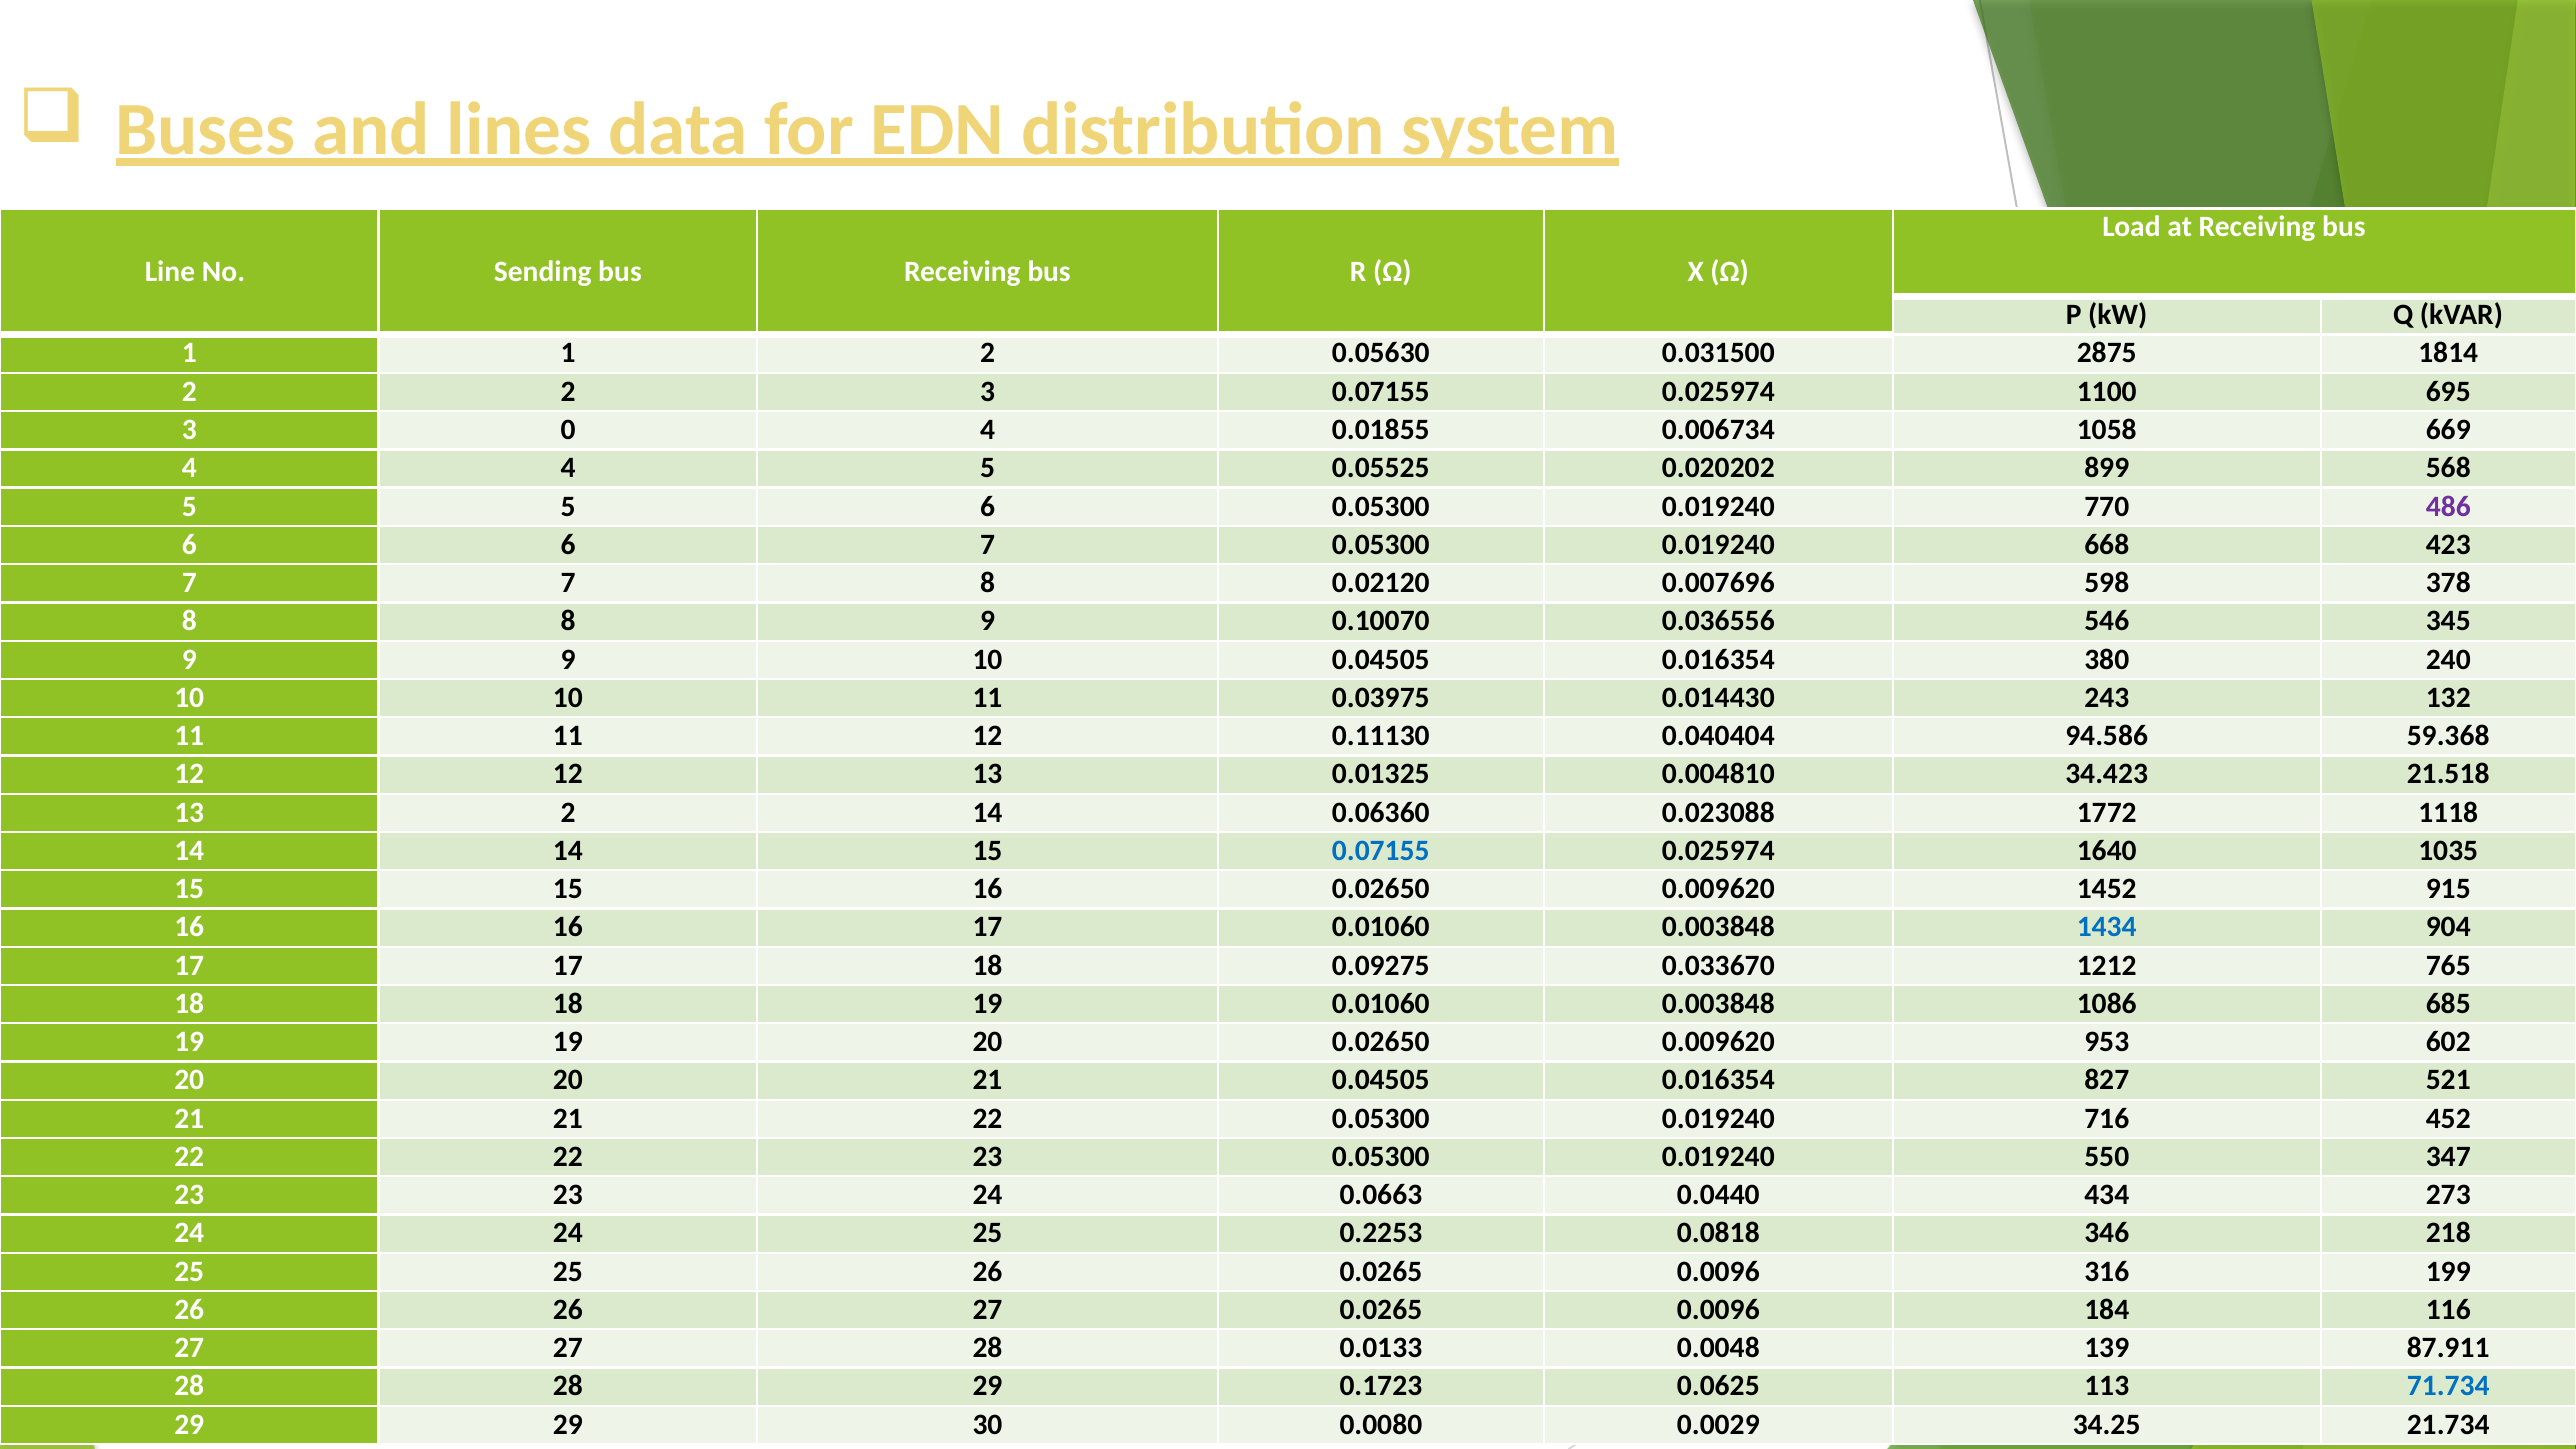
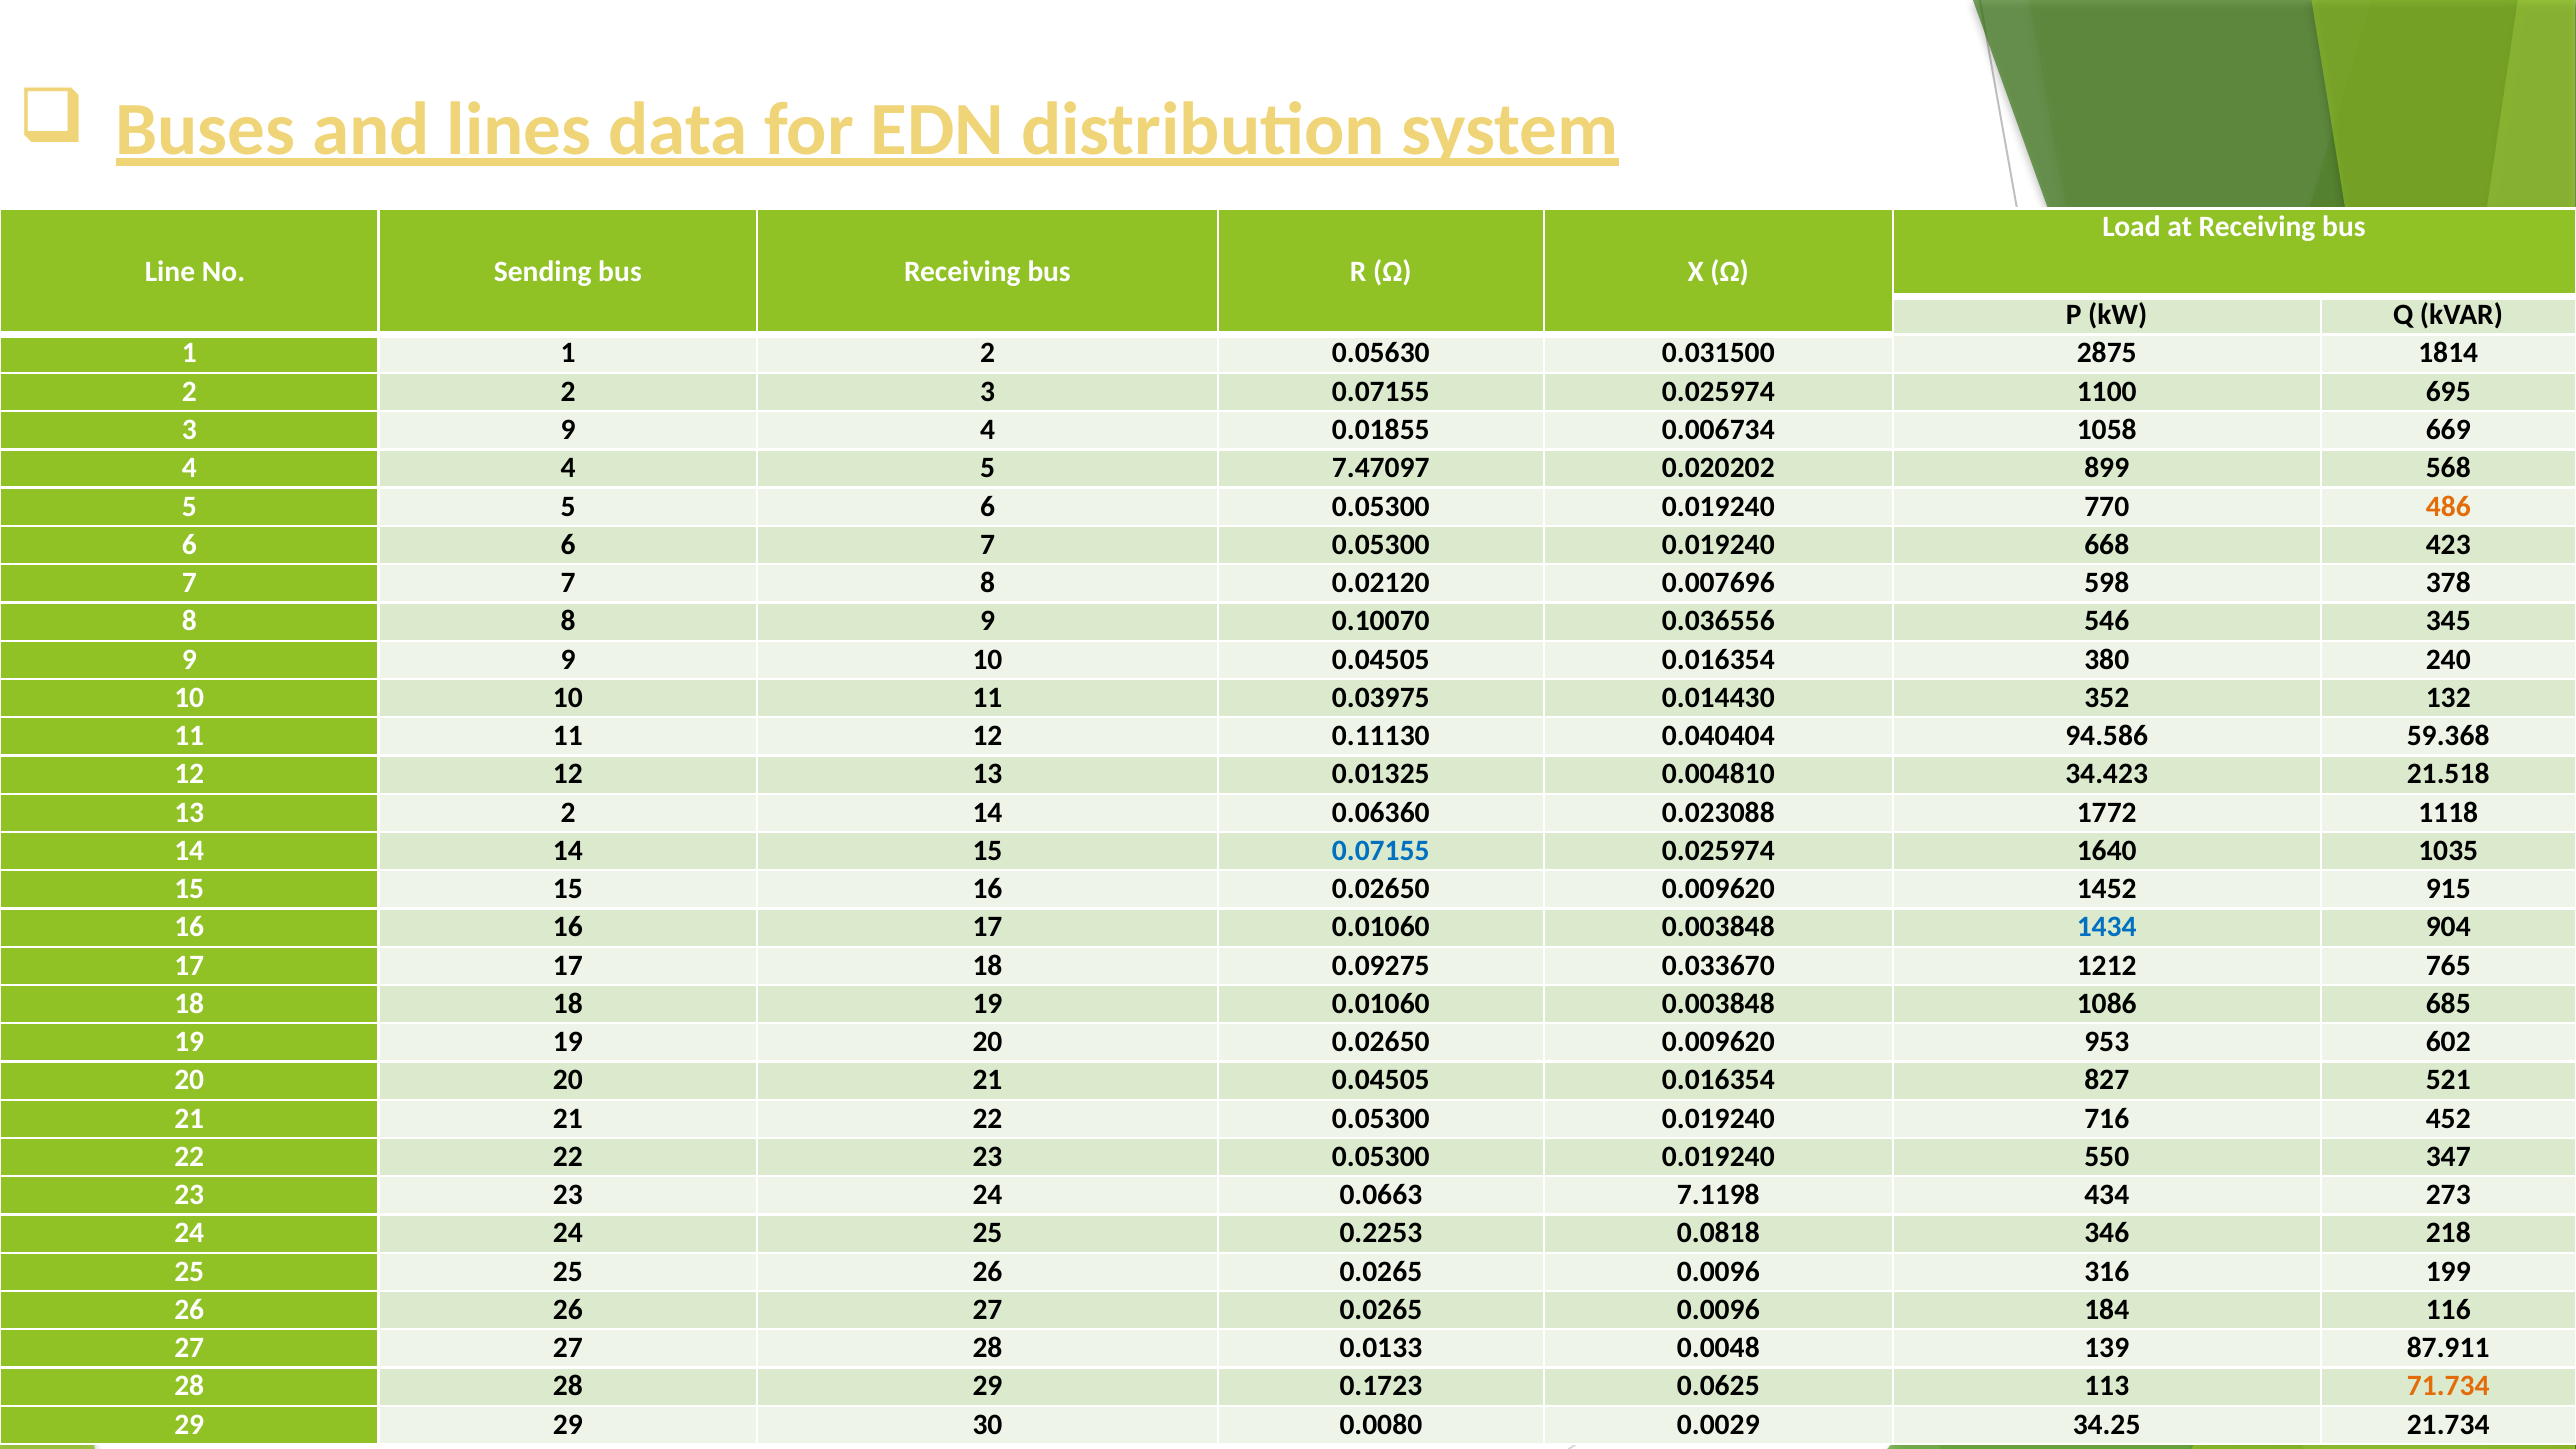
3 0: 0 -> 9 (568, 430)
0.05525: 0.05525 -> 7.47097 (1381, 468)
486 colour: purple -> orange (2448, 506)
243: 243 -> 352 (2107, 698)
0.0440: 0.0440 -> 7.1198 (1718, 1195)
71.734 colour: blue -> orange (2448, 1386)
